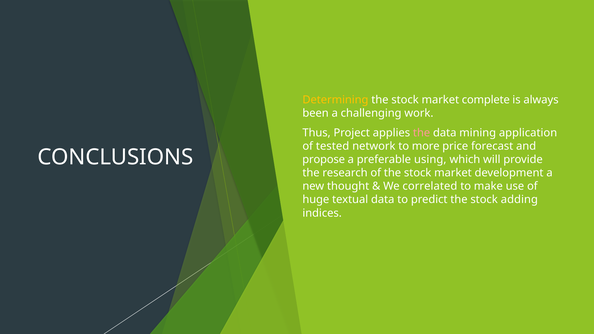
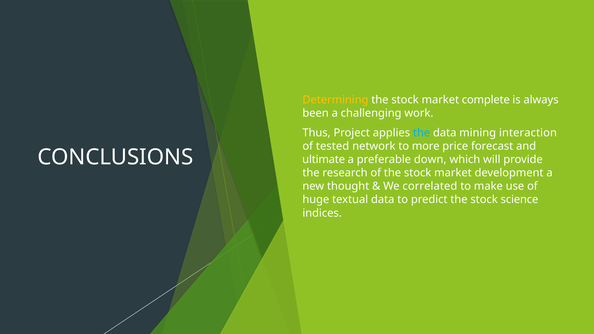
the colour: pink -> light blue (422, 133)
application: application -> interaction (528, 133)
propose: propose -> ultimate (324, 160)
using: using -> down (430, 160)
adding: adding -> science (519, 200)
